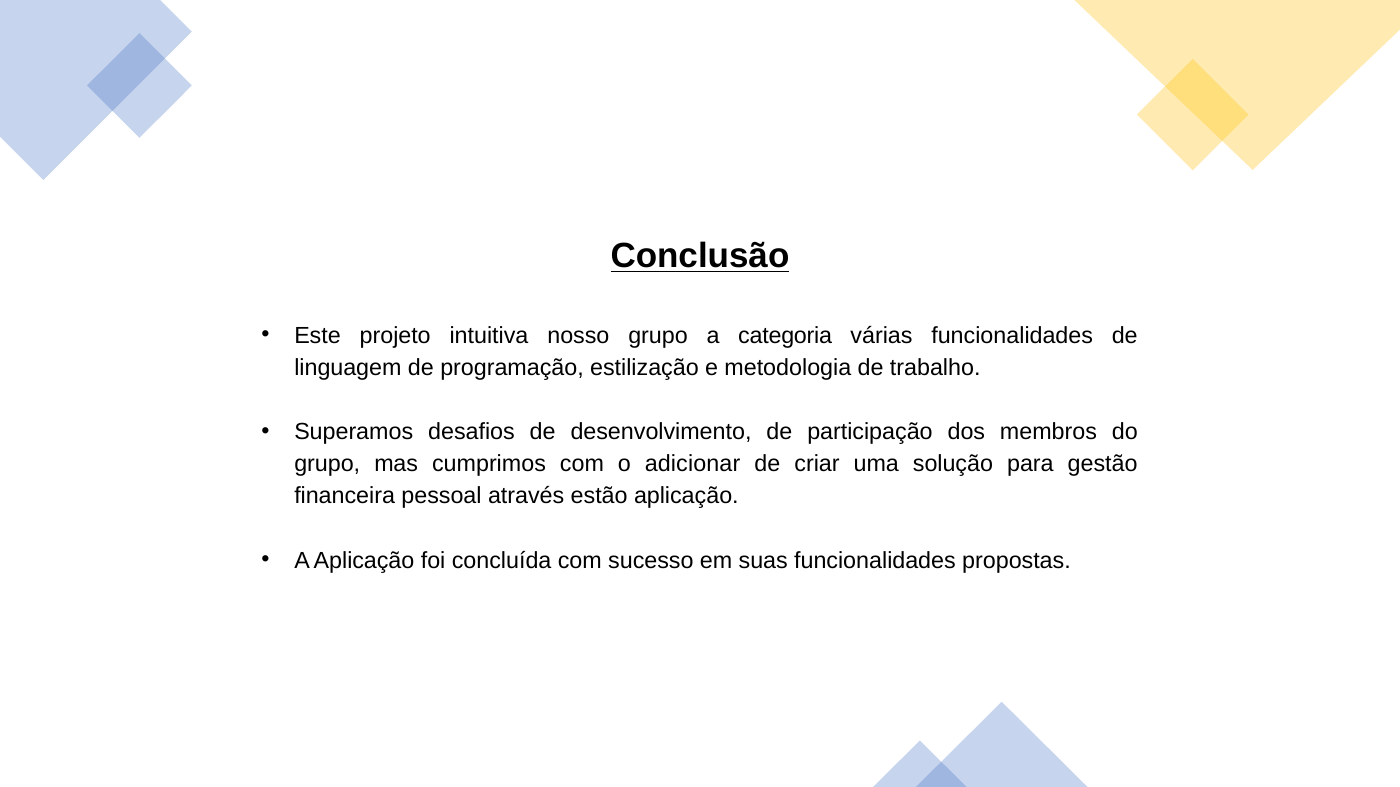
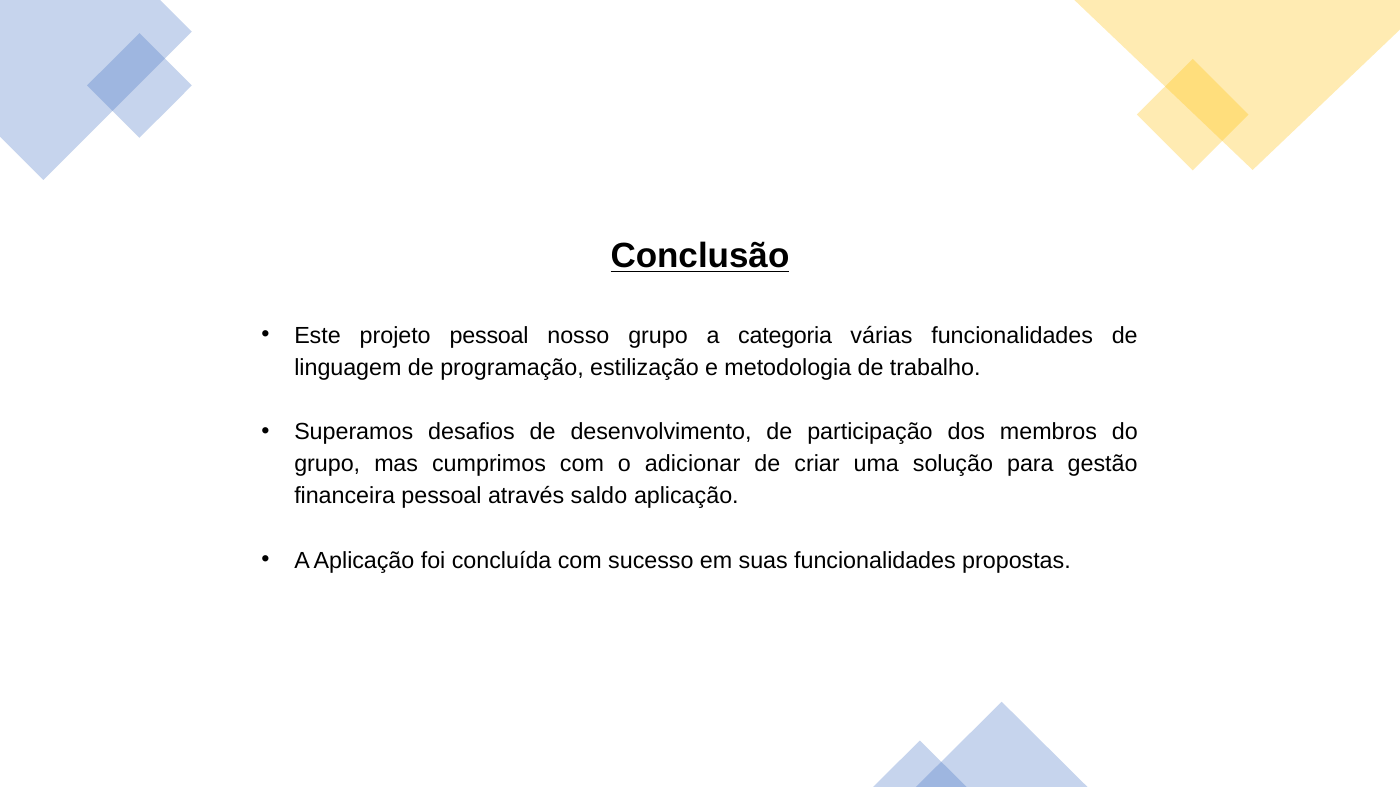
projeto intuitiva: intuitiva -> pessoal (489, 336)
estão: estão -> saldo (599, 496)
